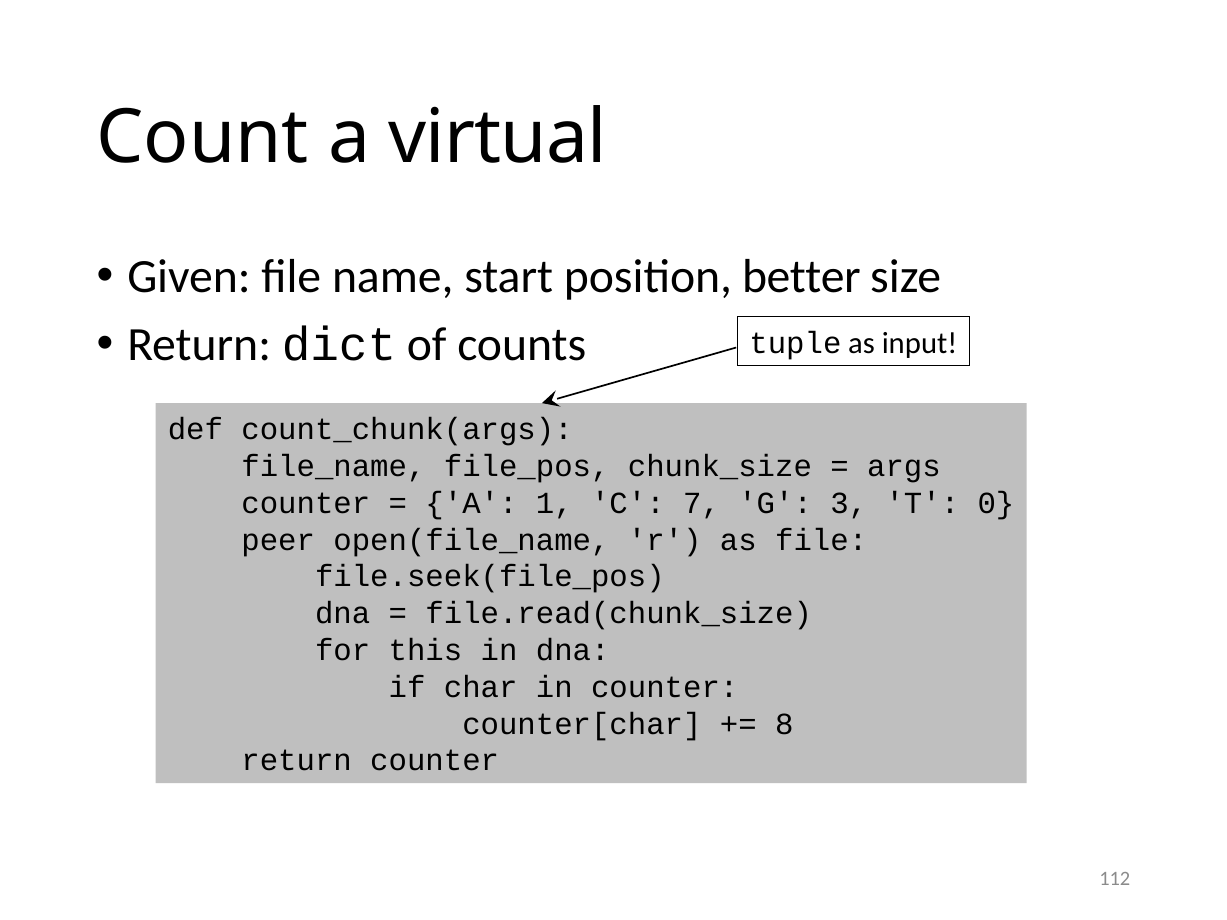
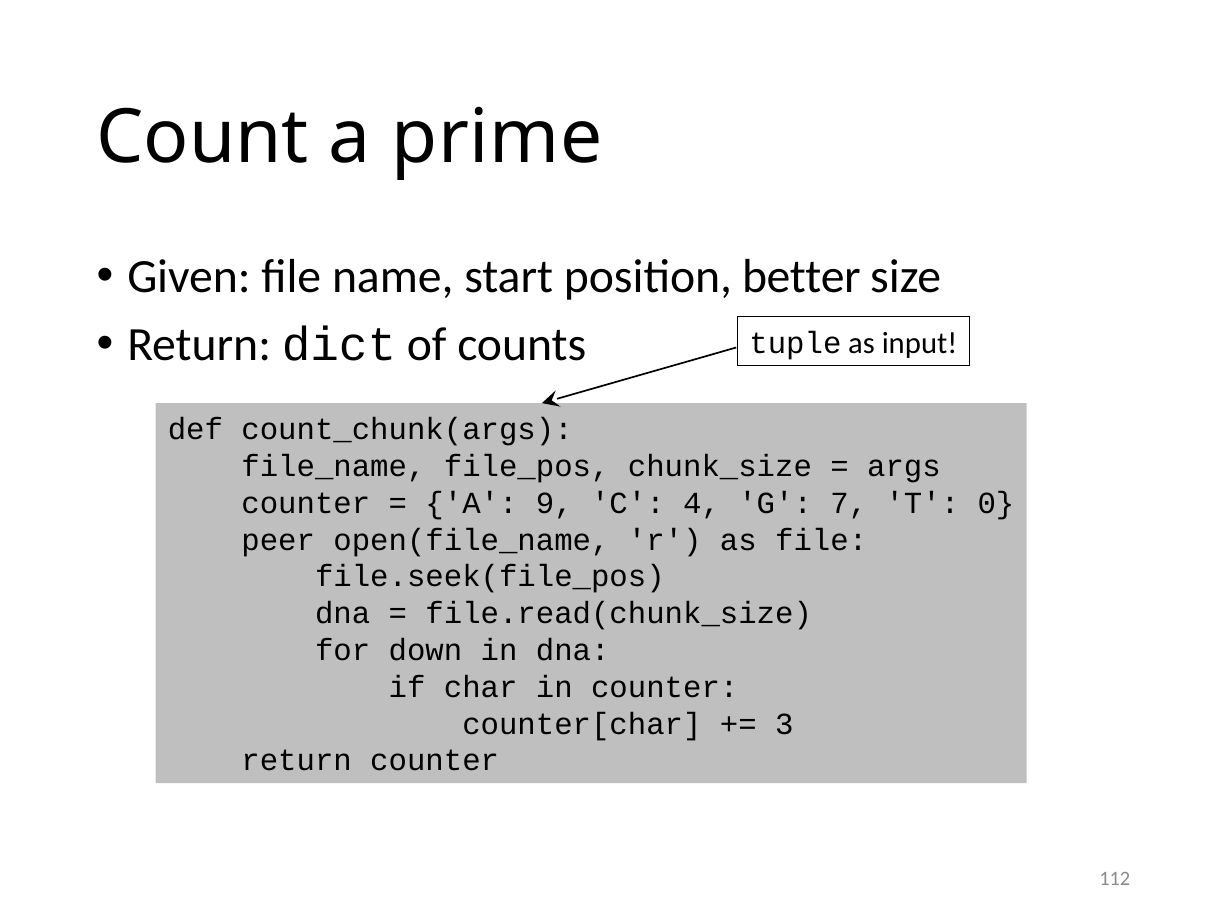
virtual: virtual -> prime (497, 137)
1: 1 -> 9 (554, 503)
7: 7 -> 4 (702, 503)
3: 3 -> 7 (849, 503)
this: this -> down (425, 651)
8: 8 -> 3 (784, 724)
